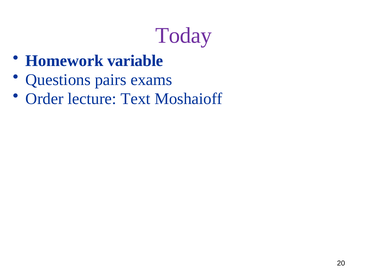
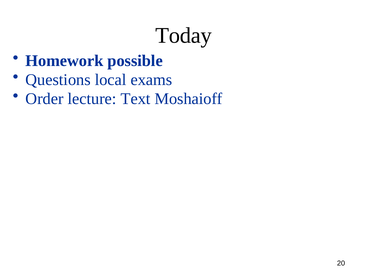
Today colour: purple -> black (184, 36)
variable: variable -> possible (135, 61)
pairs: pairs -> local (111, 80)
